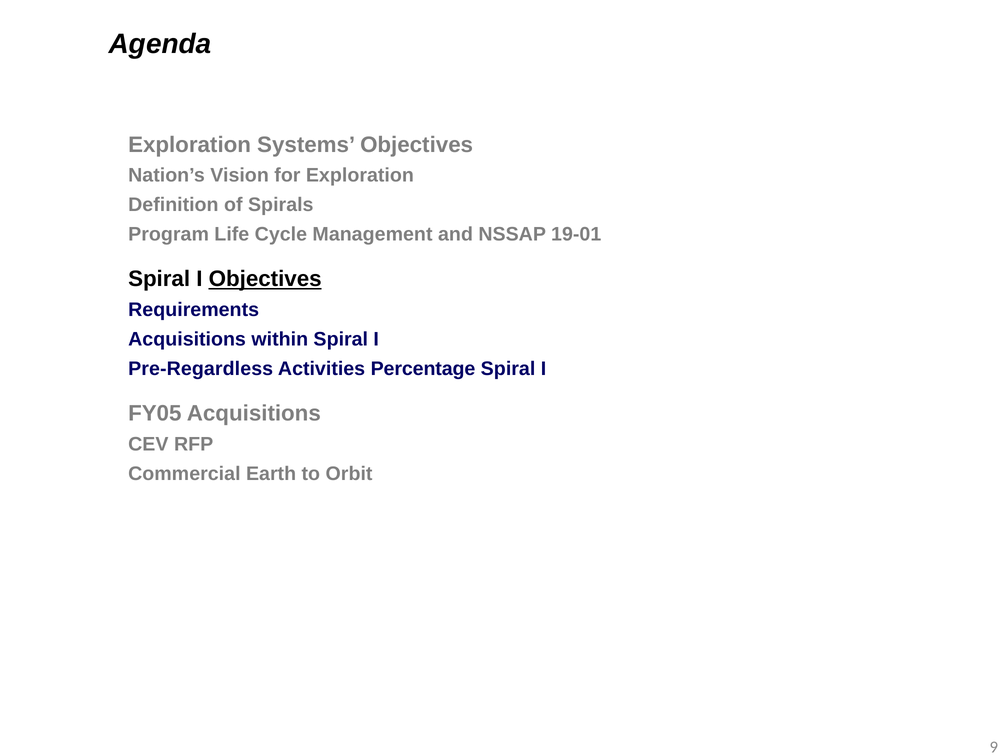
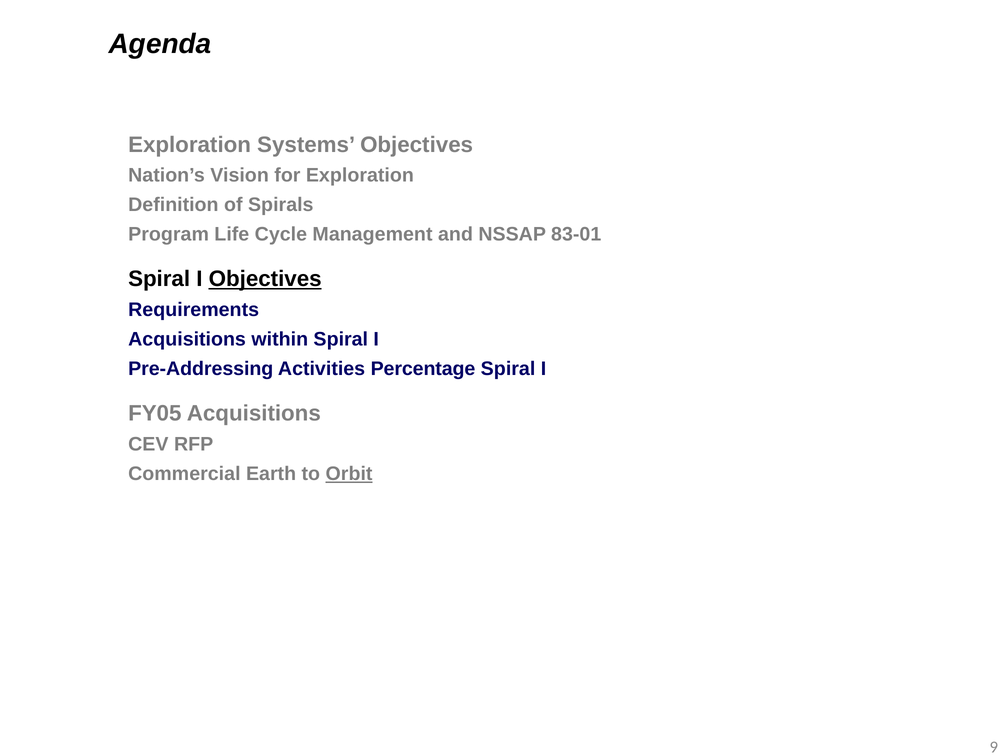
19-01: 19-01 -> 83-01 (576, 234)
Pre-Regardless: Pre-Regardless -> Pre-Addressing (201, 369)
Orbit underline: none -> present (349, 474)
